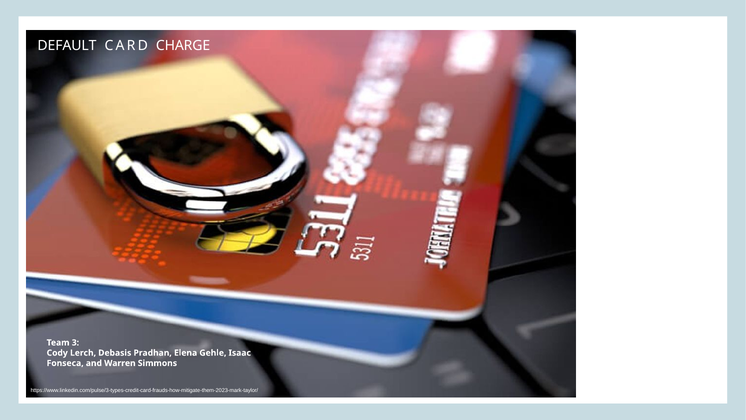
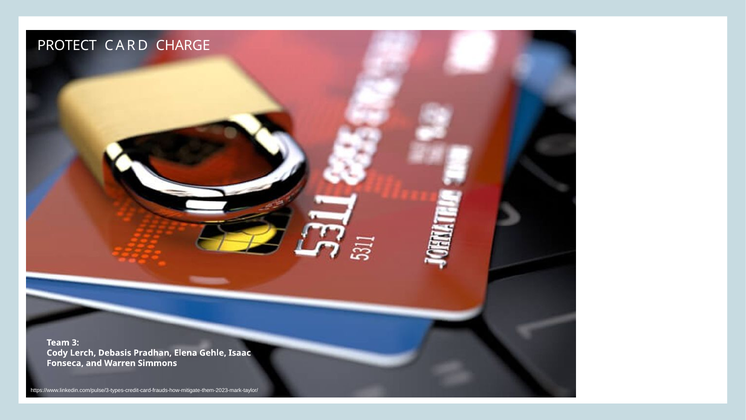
DEFAULT: DEFAULT -> PROTECT (67, 46)
